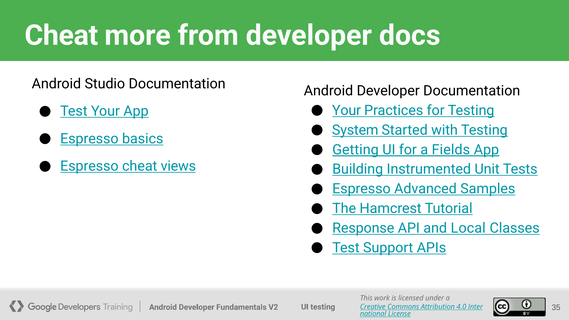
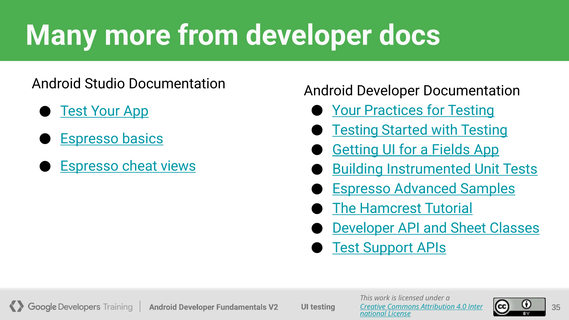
Cheat: Cheat -> Many (61, 35)
System: System -> Testing (355, 130)
Response: Response -> Developer (363, 228)
Local: Local -> Sheet (468, 228)
